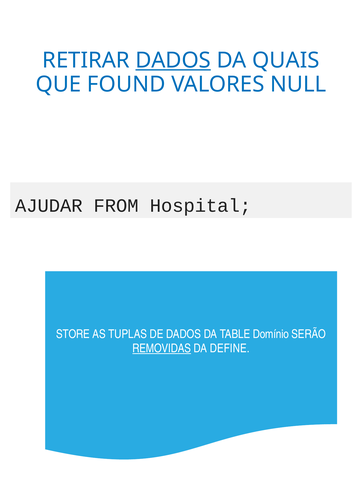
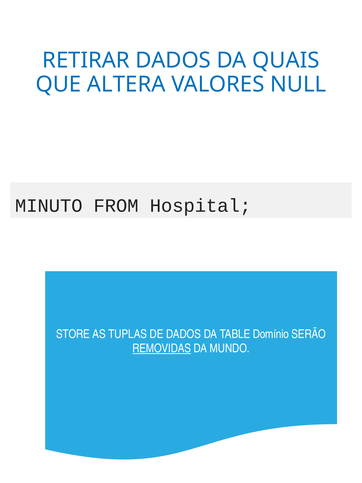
DADOS underline: present -> none (173, 60)
FOUND: FOUND -> ALTERA (126, 84)
AJUDAR: AJUDAR -> MINUTO (49, 205)
DEFINE: DEFINE -> MUNDO (230, 348)
